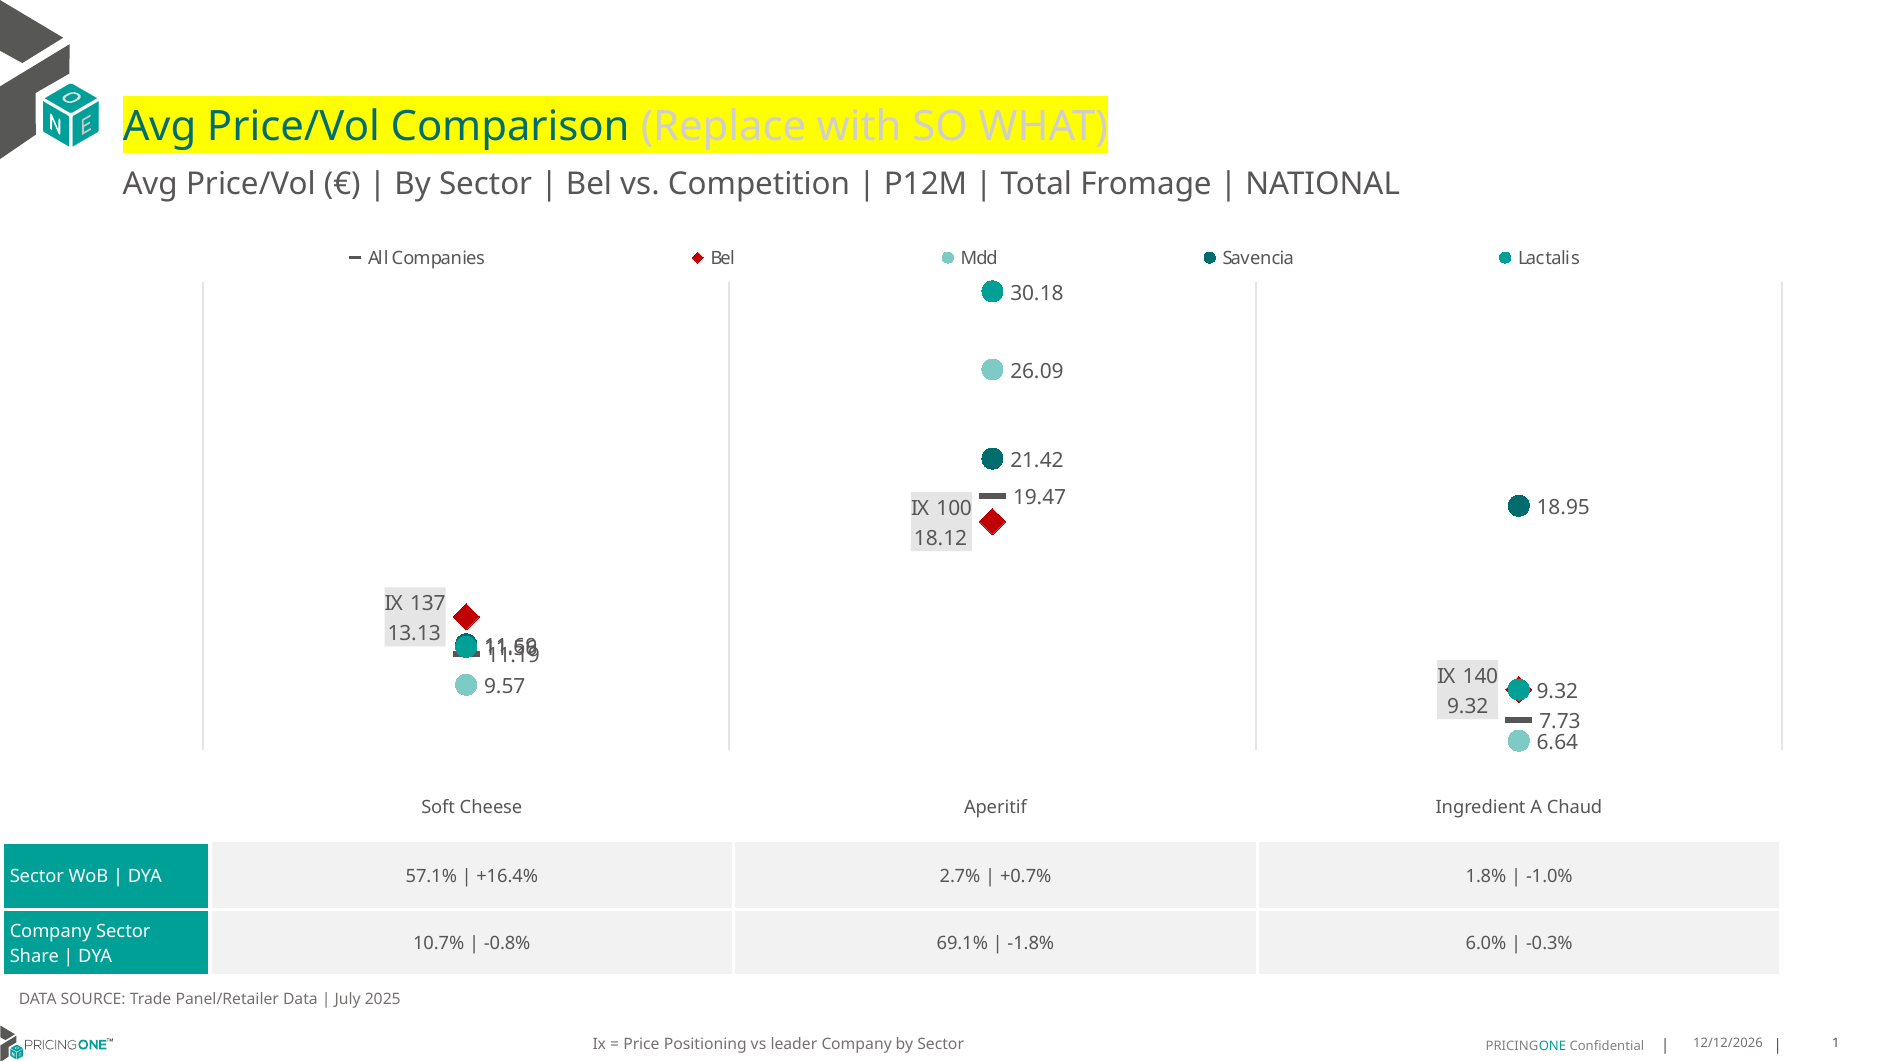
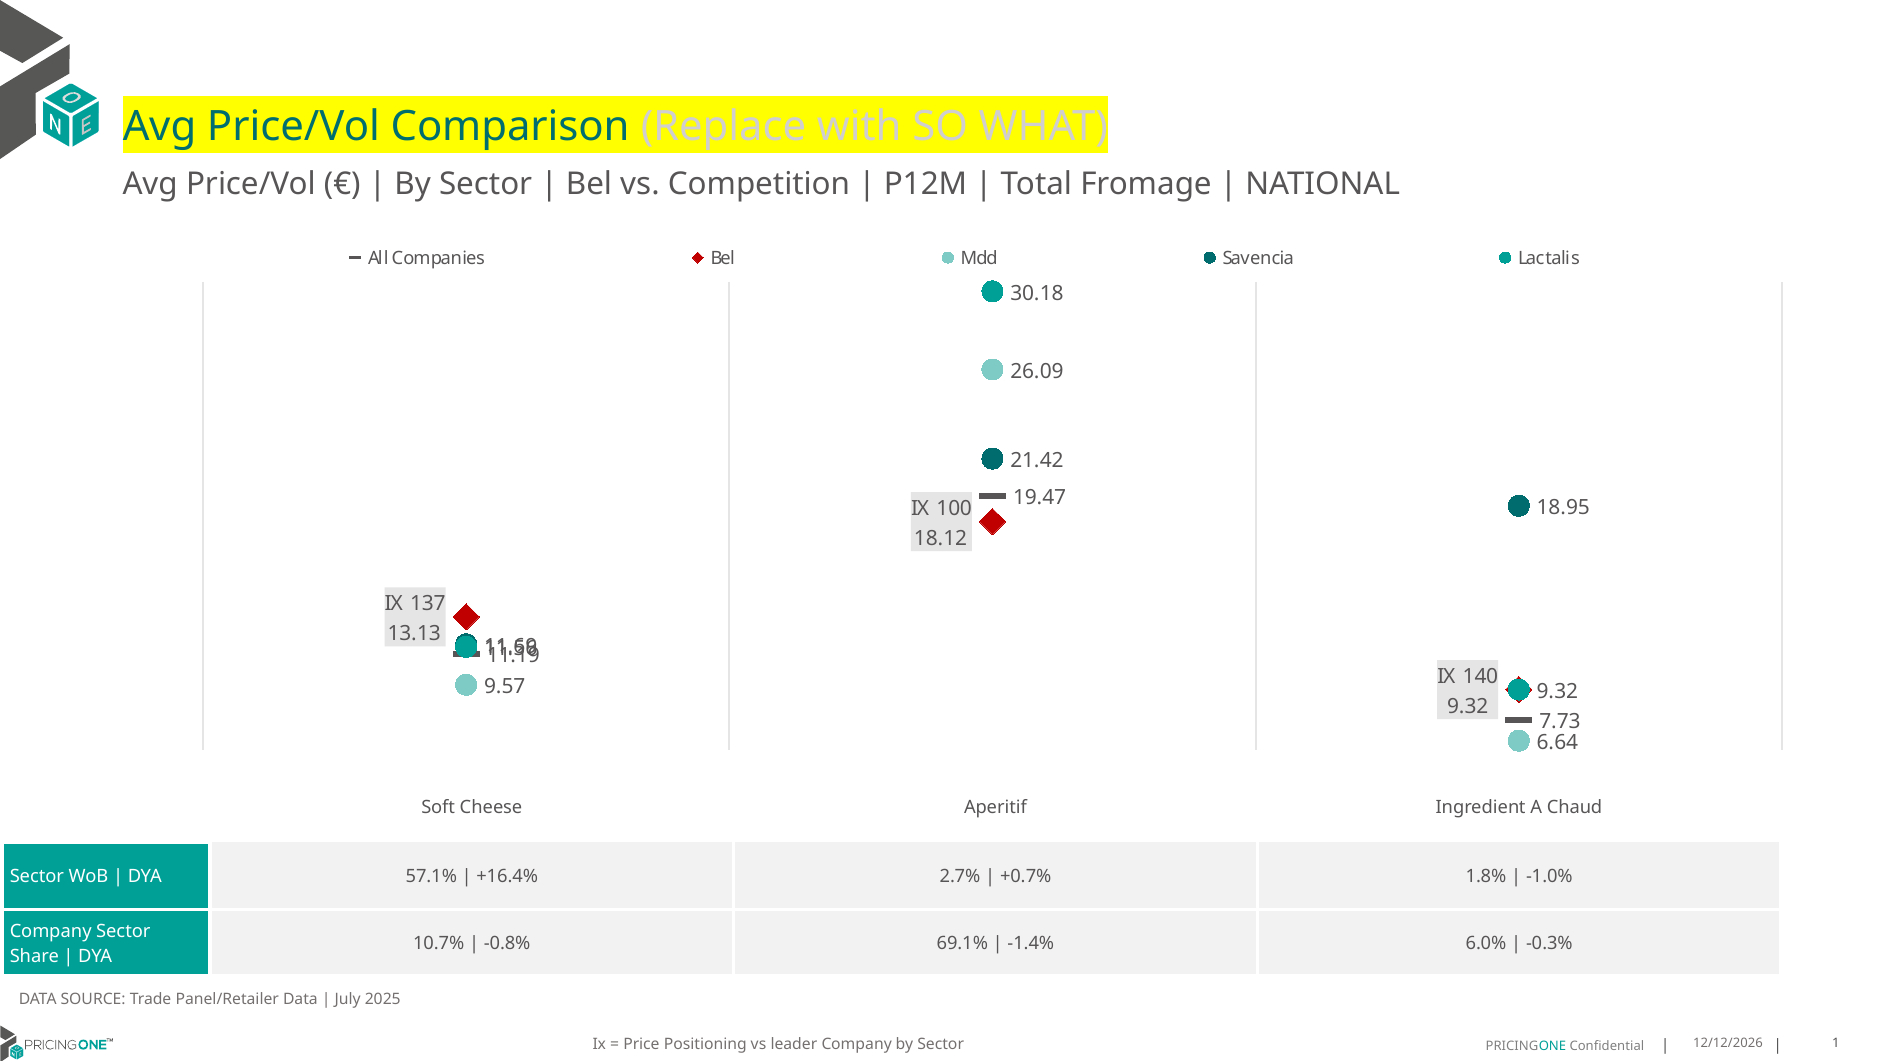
-1.8%: -1.8% -> -1.4% (1031, 944)
